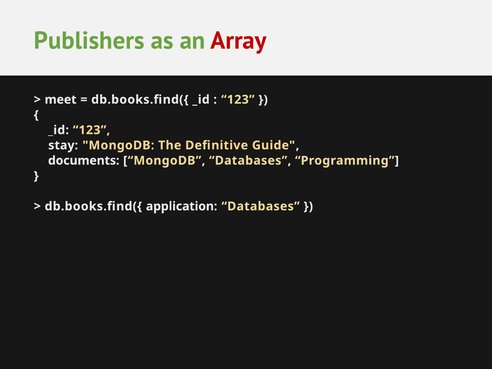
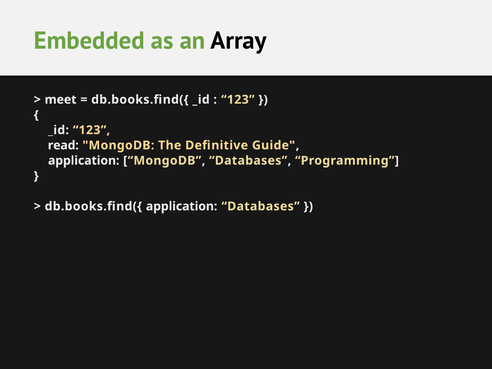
Publishers: Publishers -> Embedded (89, 41)
Array colour: red -> black (239, 41)
stay: stay -> read (63, 145)
documents: documents -> application (84, 161)
